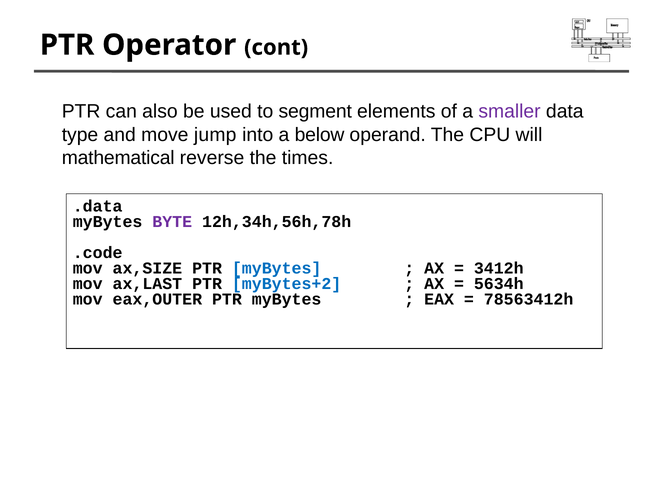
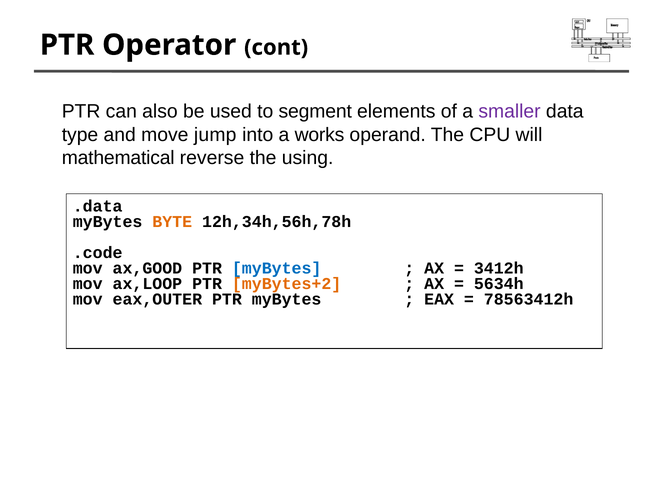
below: below -> works (320, 135)
times: times -> using (308, 158)
BYTE colour: purple -> orange (172, 221)
ax,SIZE: ax,SIZE -> ax,GOOD (147, 268)
ax,LAST: ax,LAST -> ax,LOOP (147, 283)
myBytes+2 colour: blue -> orange (287, 283)
